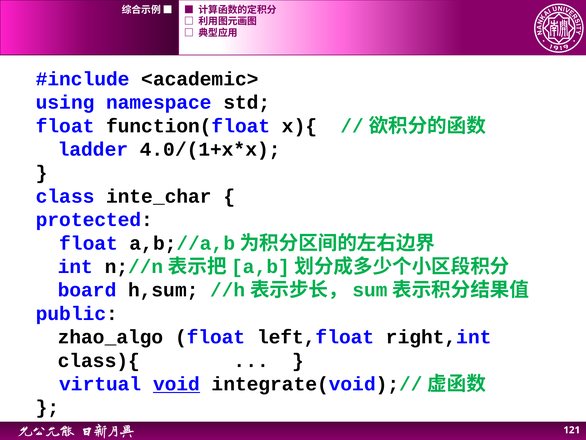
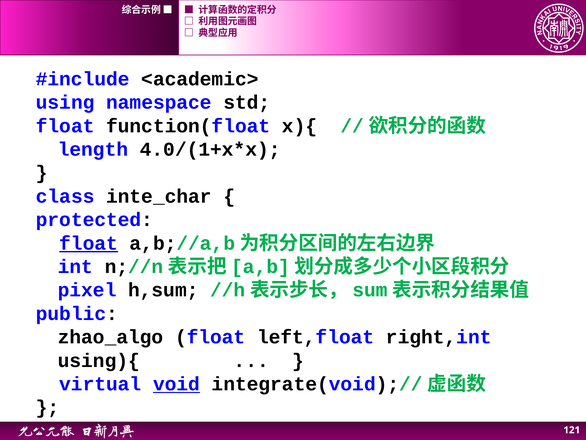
ladder: ladder -> length (93, 149)
float underline: none -> present (89, 243)
board: board -> pixel (87, 290)
class){: class){ -> using){ (99, 360)
